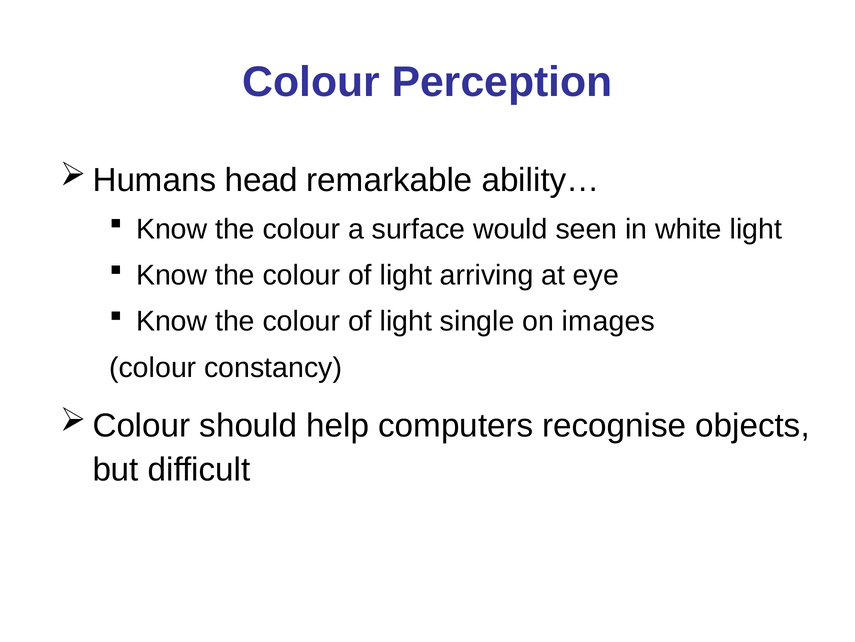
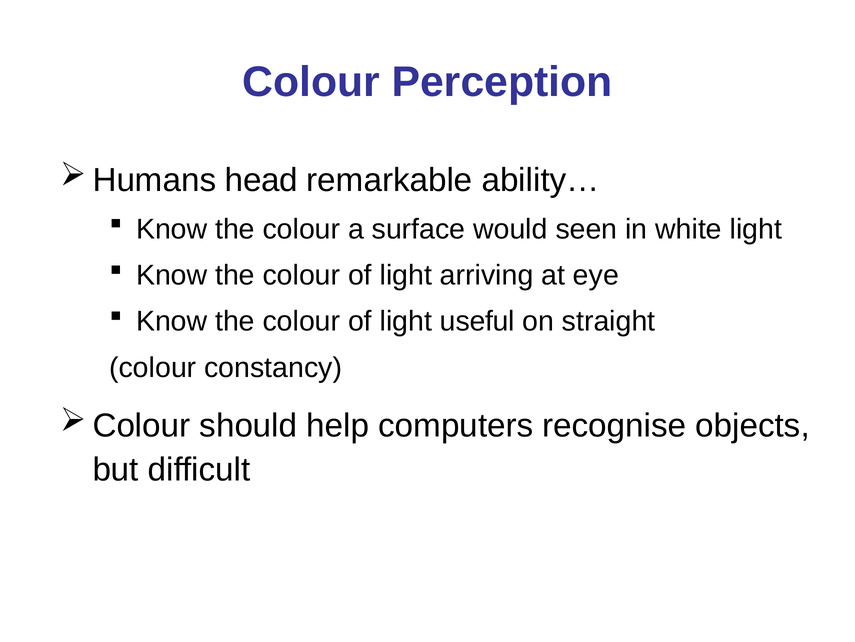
single: single -> useful (477, 321)
images: images -> straight (609, 321)
